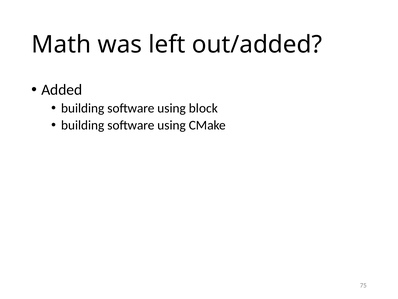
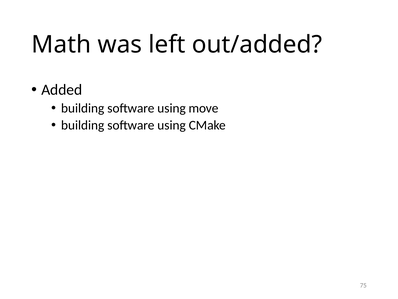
block: block -> move (203, 108)
